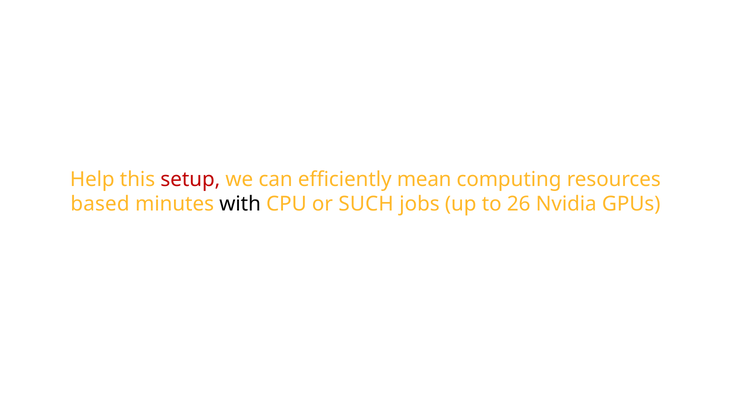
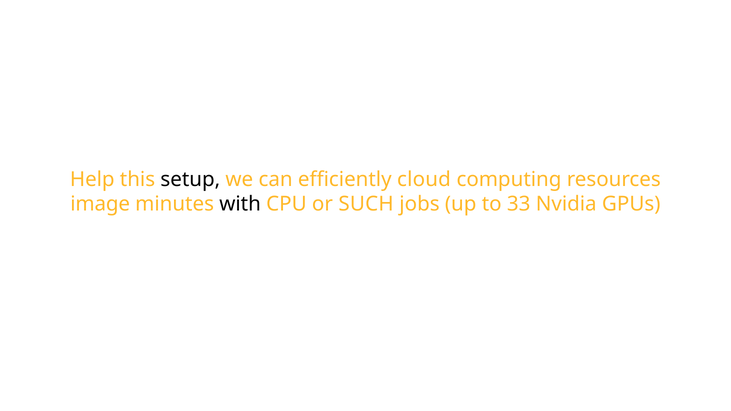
setup colour: red -> black (190, 179)
mean: mean -> cloud (424, 179)
based: based -> image (100, 204)
26: 26 -> 33 (519, 204)
